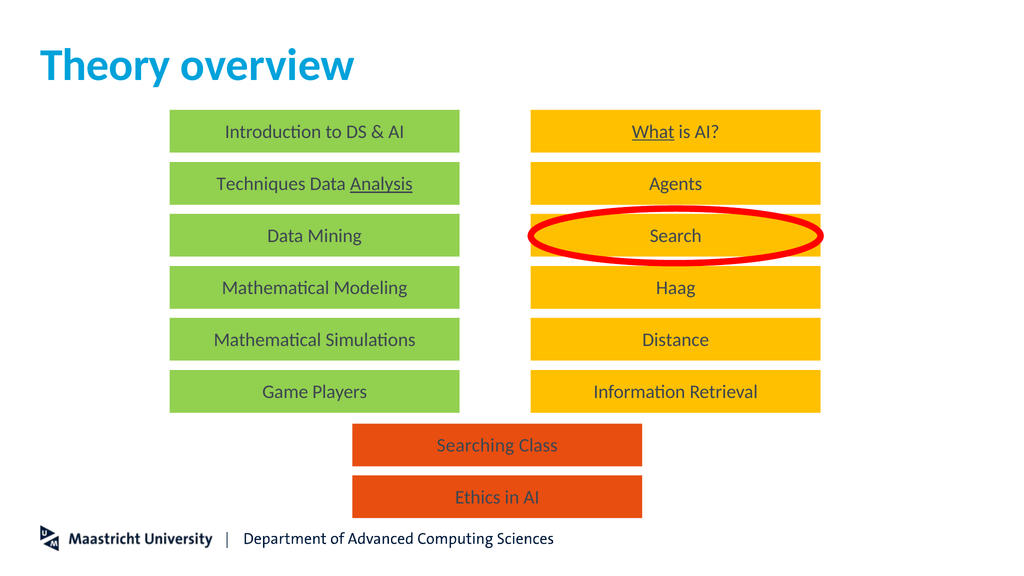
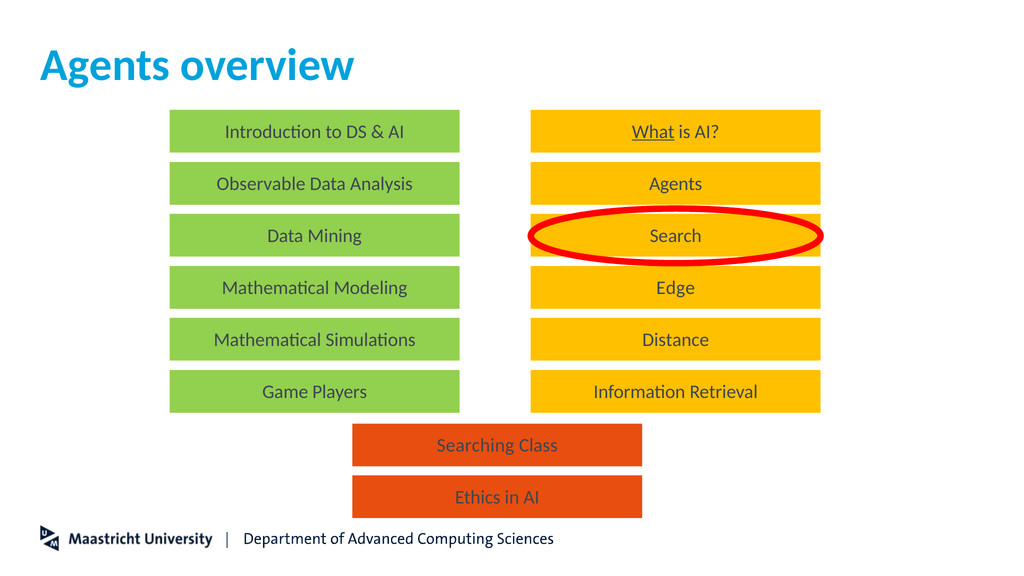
Theory: Theory -> Agents (105, 65)
Techniques: Techniques -> Observable (261, 184)
Analysis underline: present -> none (381, 184)
Haag: Haag -> Edge (676, 288)
